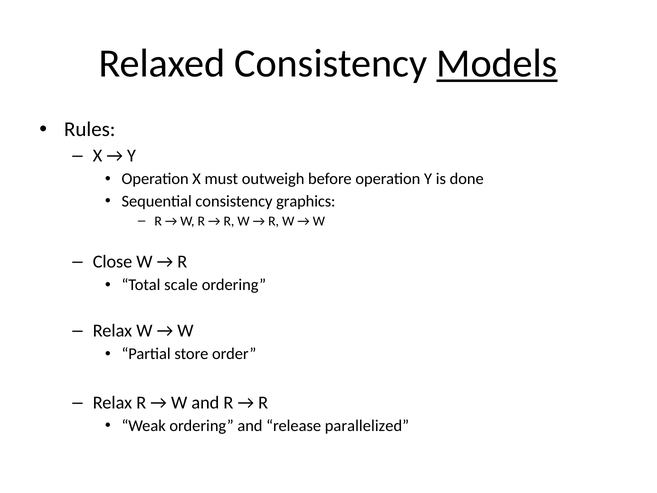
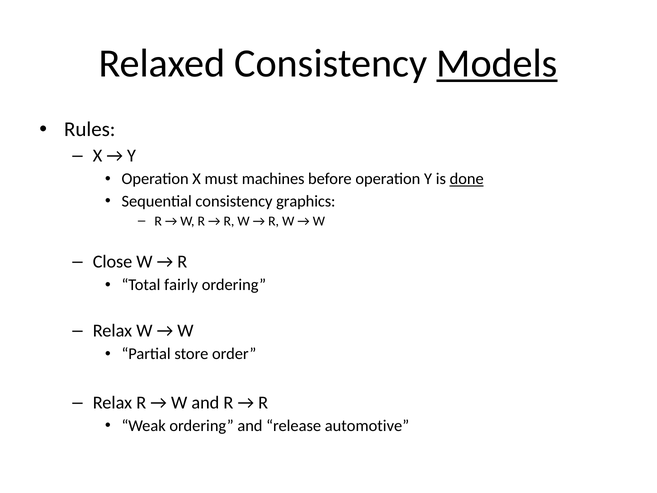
outweigh: outweigh -> machines (273, 179)
done underline: none -> present (467, 179)
scale: scale -> fairly (181, 285)
parallelized: parallelized -> automotive (367, 426)
